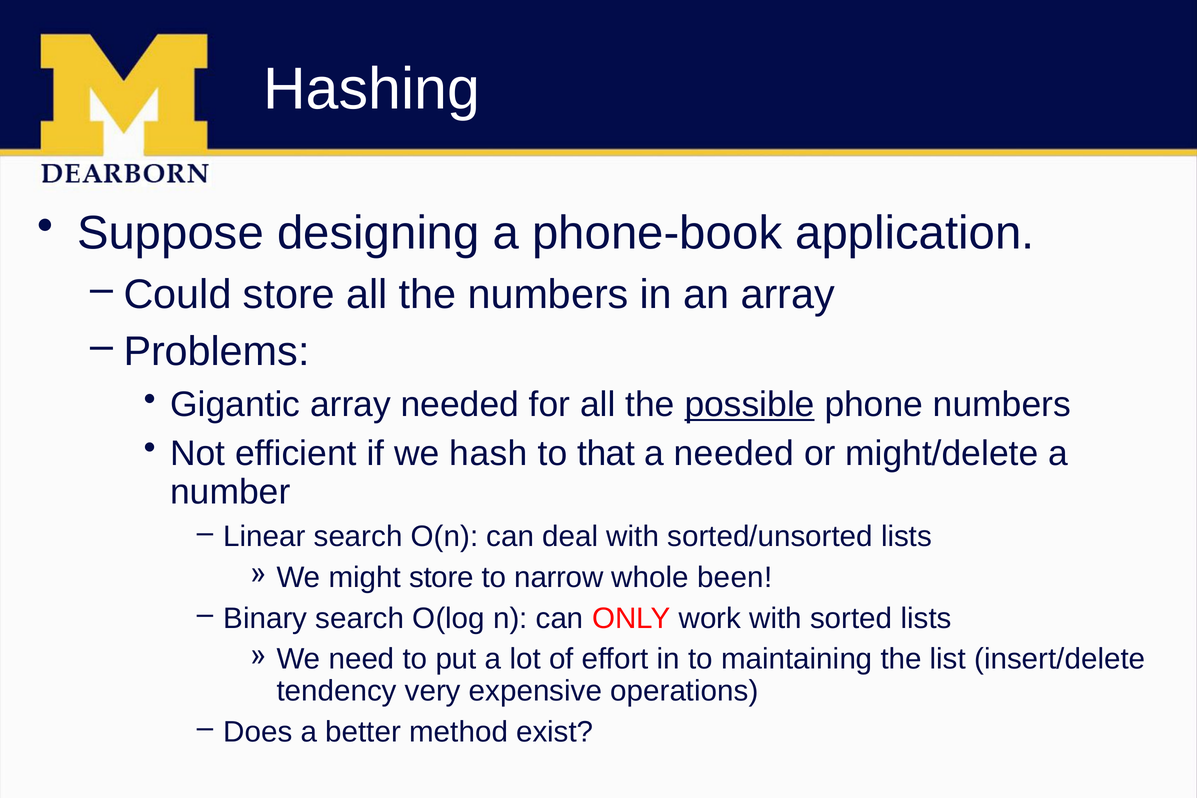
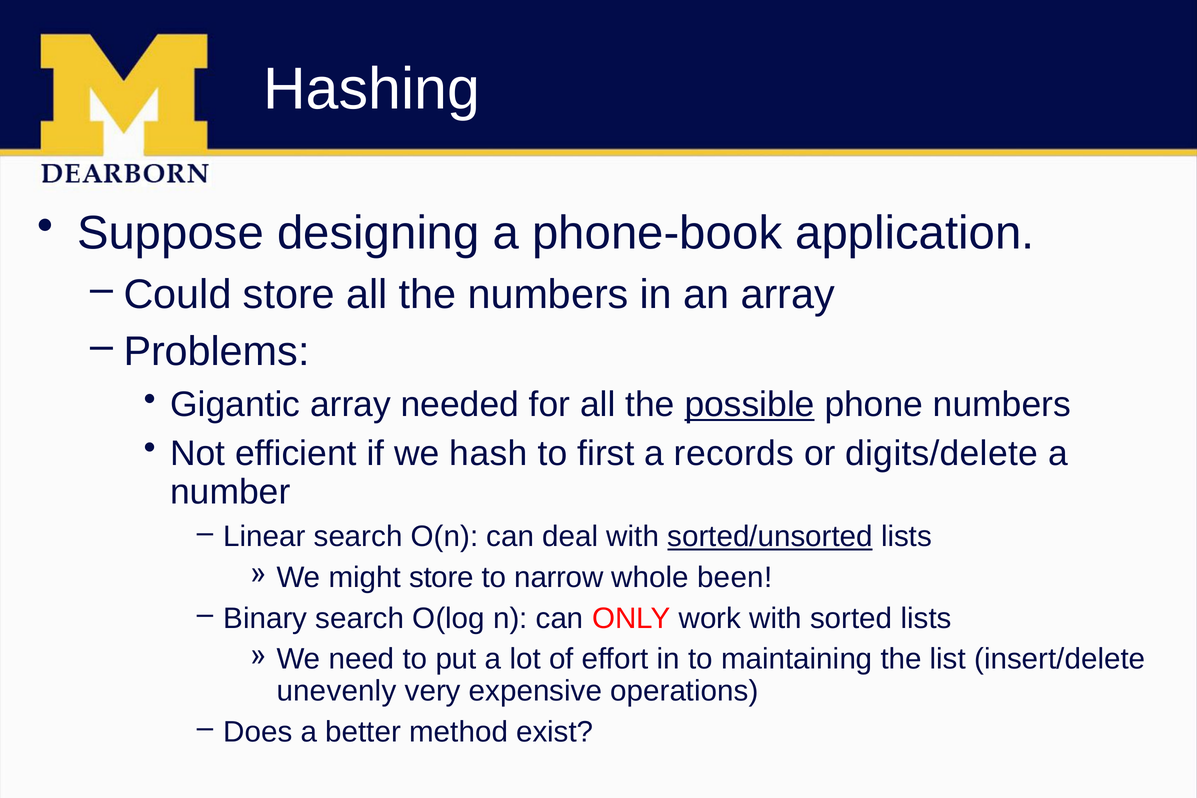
that: that -> first (606, 454)
a needed: needed -> records (734, 454)
might/delete: might/delete -> digits/delete (942, 454)
sorted/unsorted underline: none -> present (770, 537)
tendency: tendency -> unevenly (337, 691)
